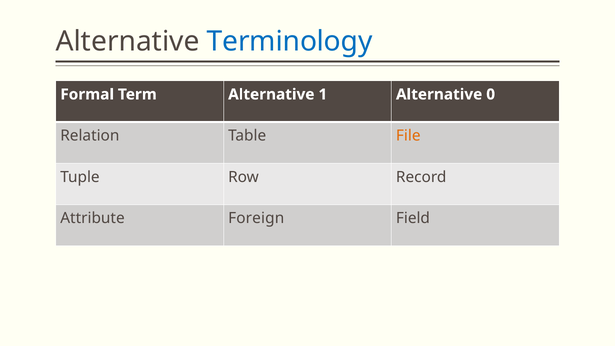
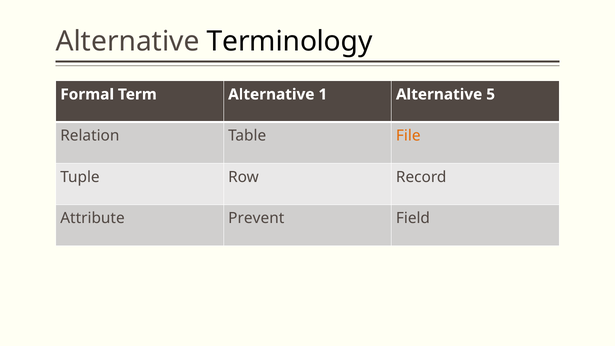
Terminology colour: blue -> black (290, 41)
0: 0 -> 5 (491, 94)
Foreign: Foreign -> Prevent (256, 218)
